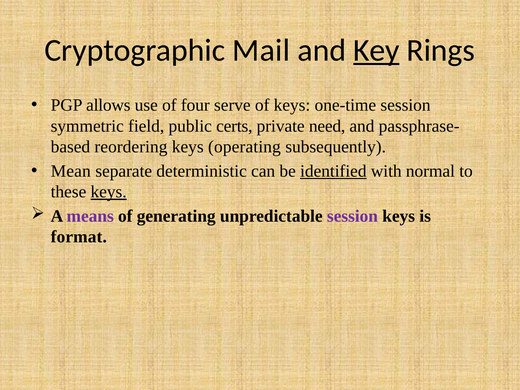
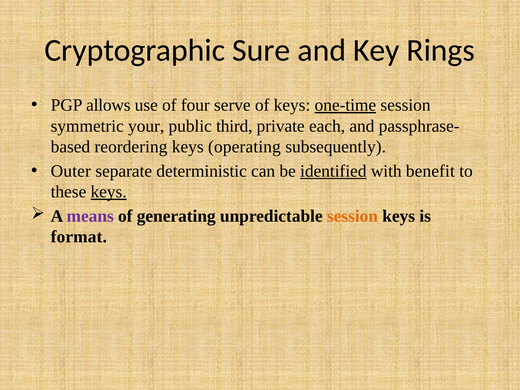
Mail: Mail -> Sure (261, 50)
Key underline: present -> none (376, 50)
one-time underline: none -> present (345, 105)
field: field -> your (146, 126)
certs: certs -> third (234, 126)
need: need -> each (327, 126)
Mean: Mean -> Outer (71, 171)
normal: normal -> benefit (430, 171)
session colour: purple -> orange (352, 216)
